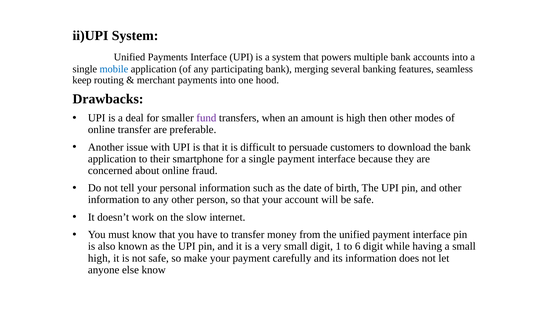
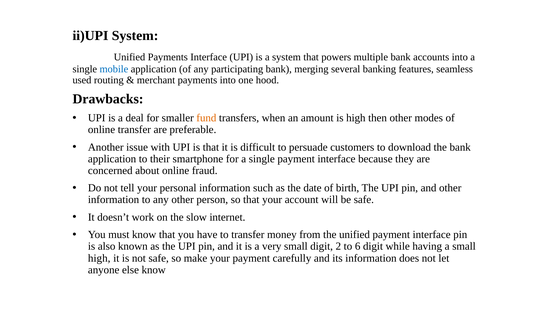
keep: keep -> used (82, 80)
fund colour: purple -> orange (206, 118)
1: 1 -> 2 (338, 247)
